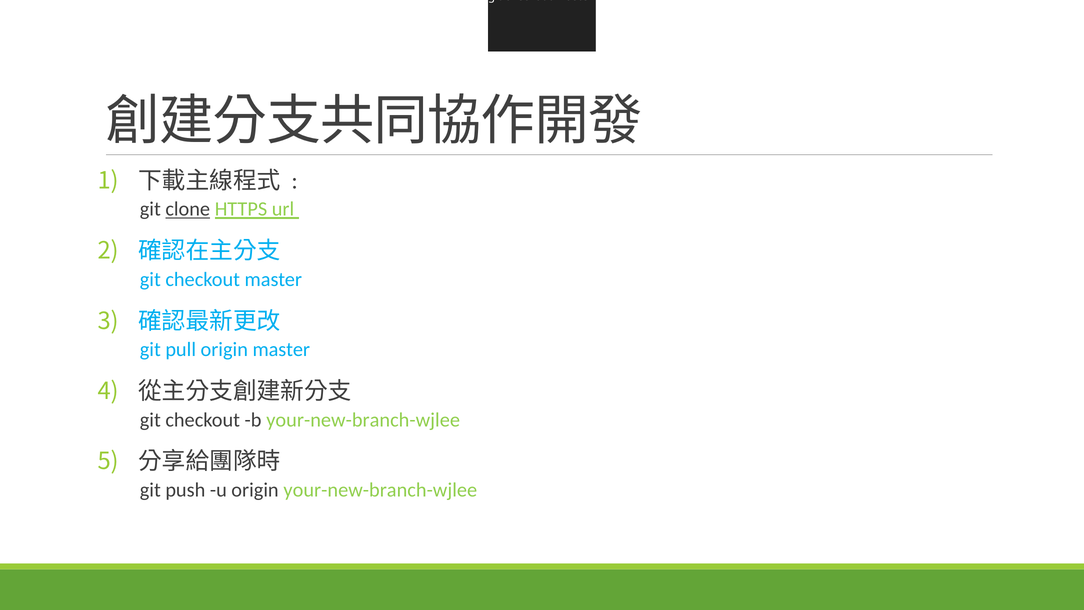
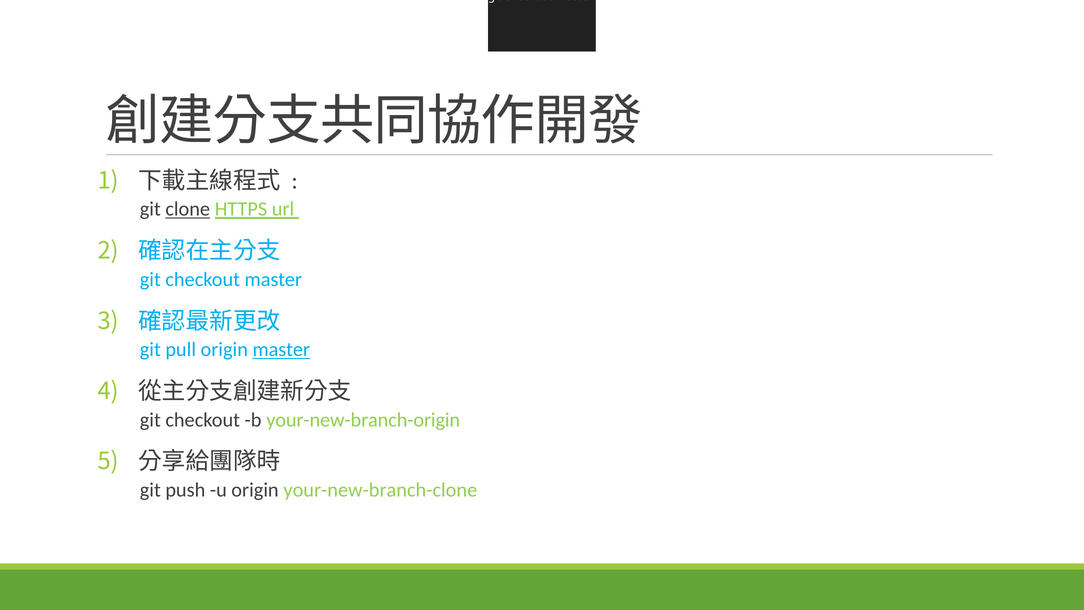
master underline: none -> present (281, 350)
b your-new-branch-wjlee: your-new-branch-wjlee -> your-new-branch-origin (363, 420)
origin your-new-branch-wjlee: your-new-branch-wjlee -> your-new-branch-clone (380, 490)
